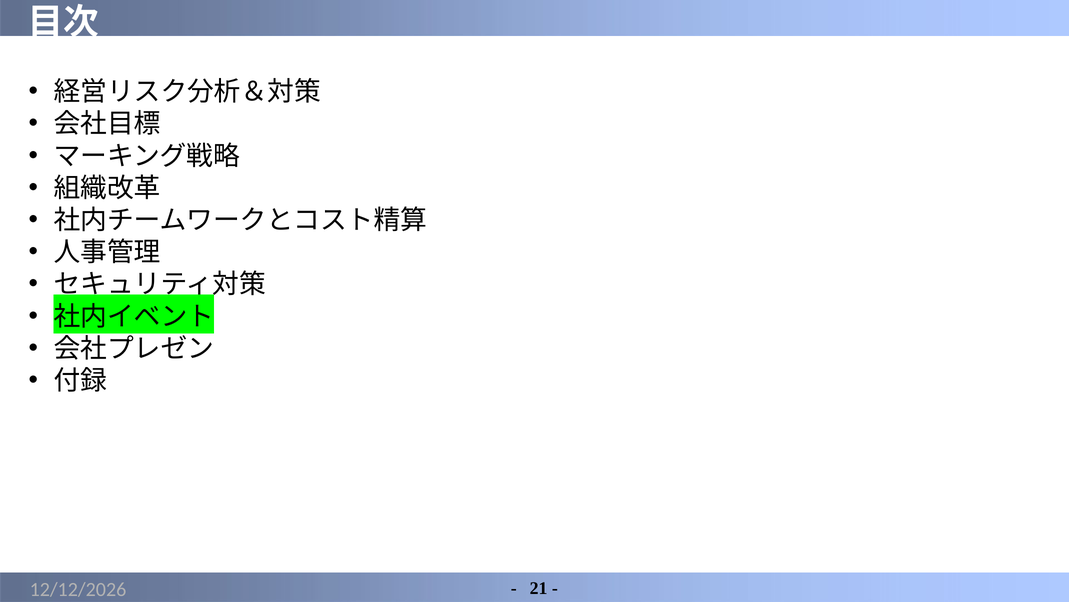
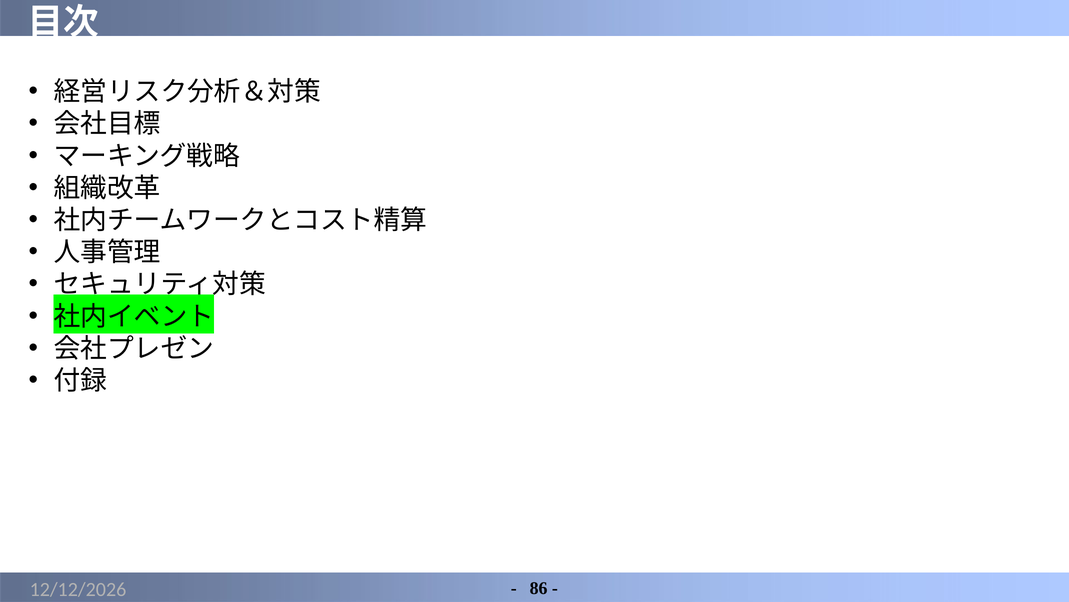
21: 21 -> 86 (539, 588)
